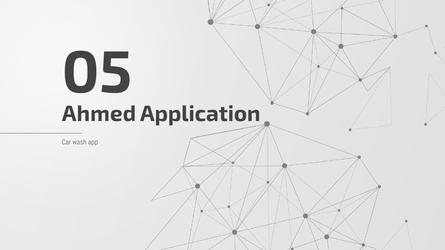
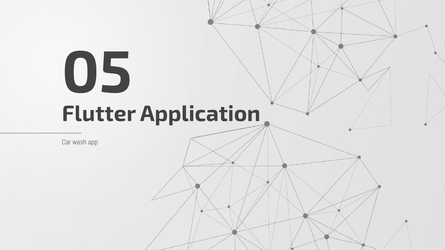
Ahmed: Ahmed -> Flutter (99, 114)
